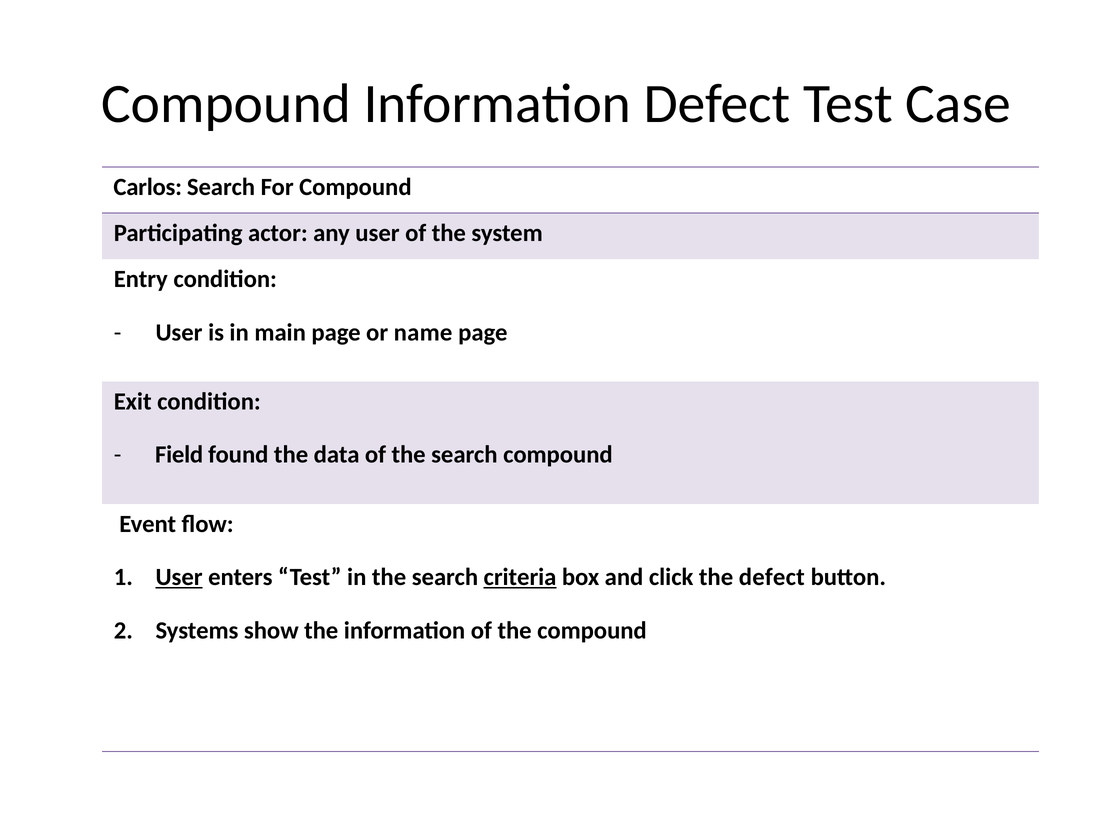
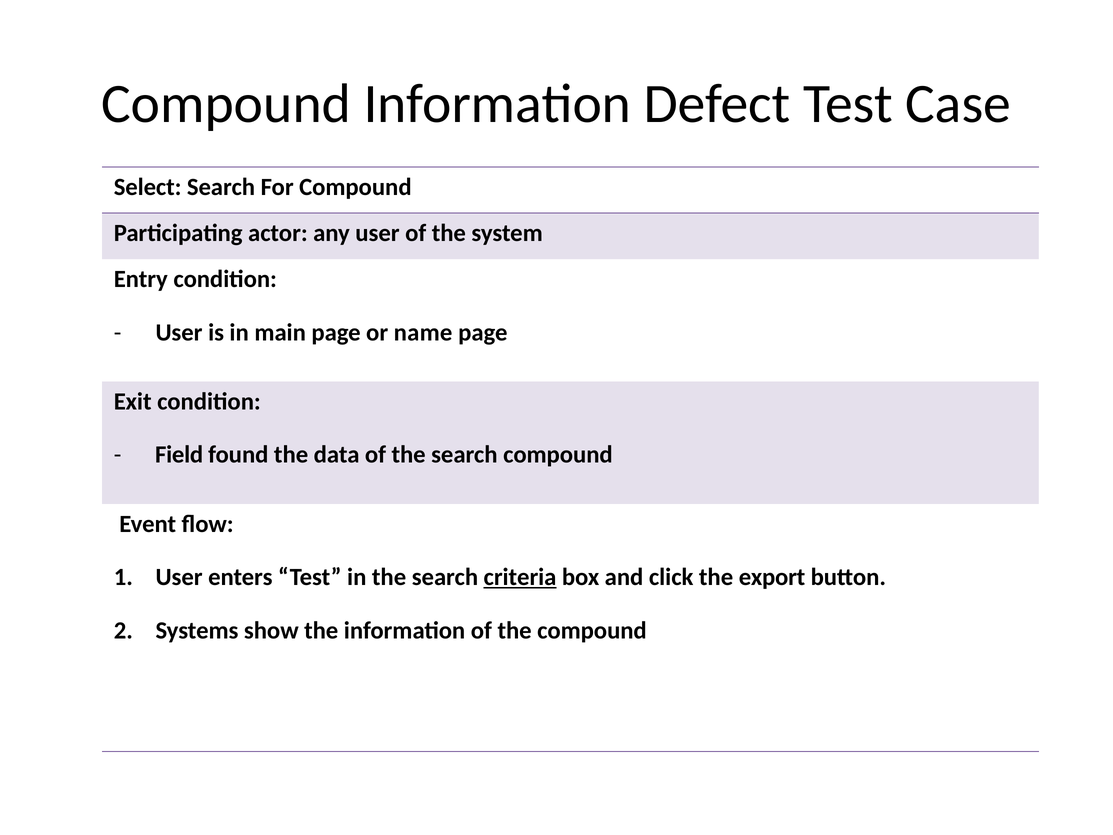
Carlos: Carlos -> Select (148, 187)
User underline: present -> none (179, 577)
the defect: defect -> export (772, 577)
